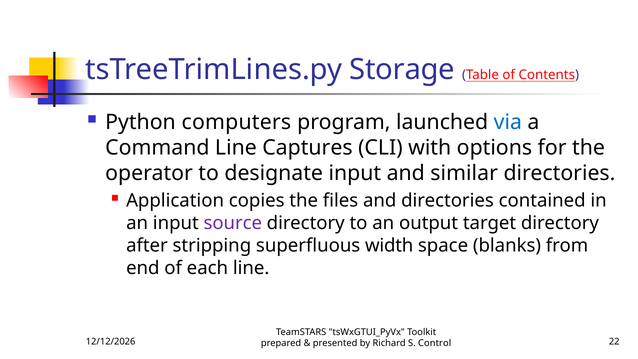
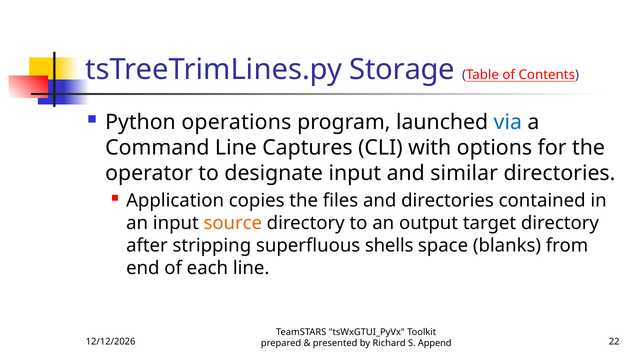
computers: computers -> operations (236, 122)
source colour: purple -> orange (233, 223)
width: width -> shells (389, 245)
Control: Control -> Append (435, 343)
